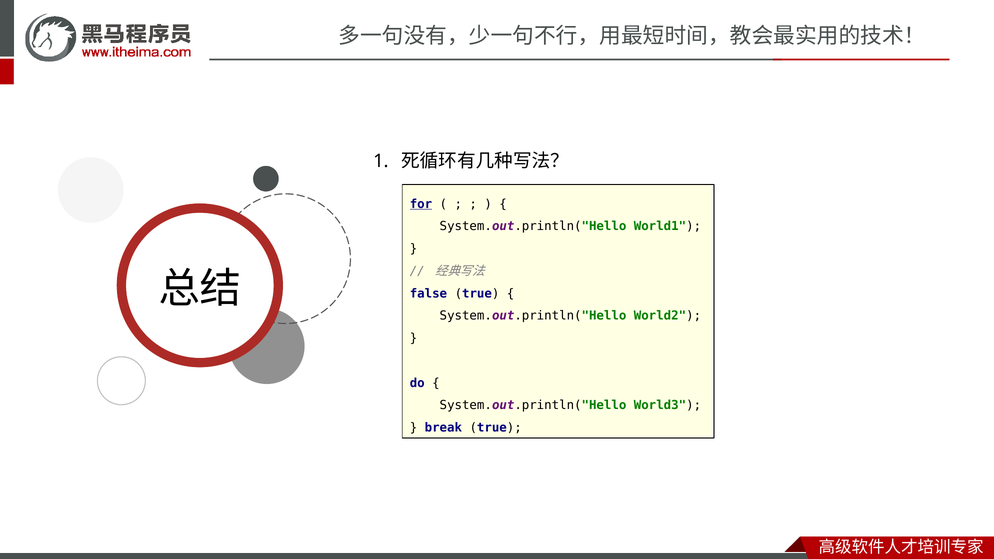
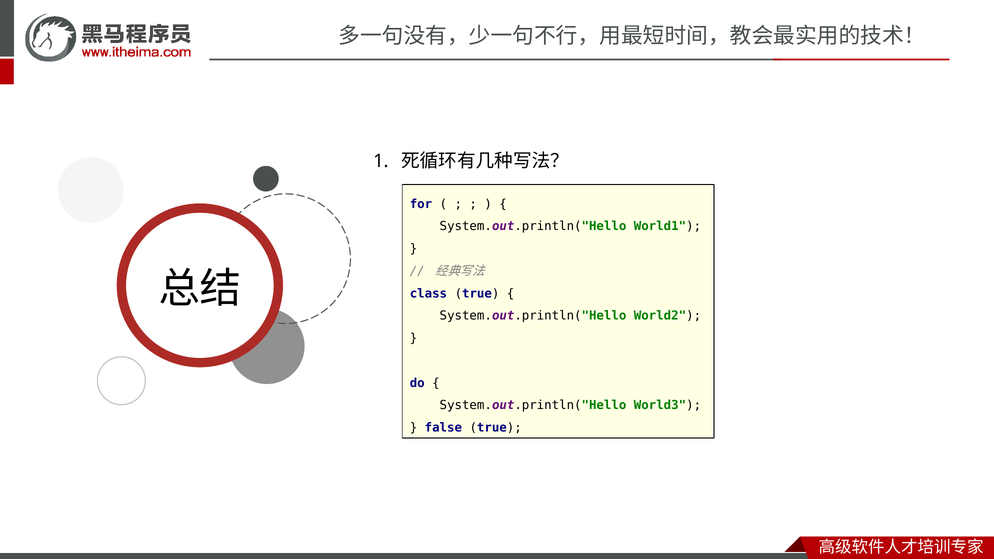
for underline: present -> none (421, 204)
false: false -> class (428, 294)
break: break -> false (443, 428)
